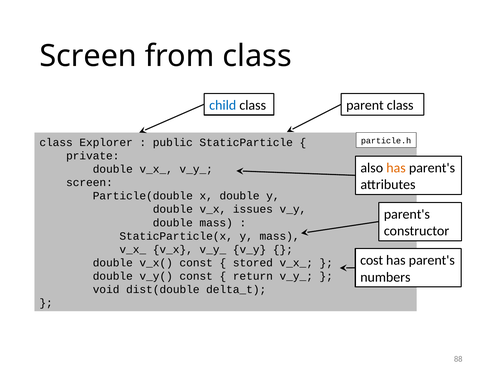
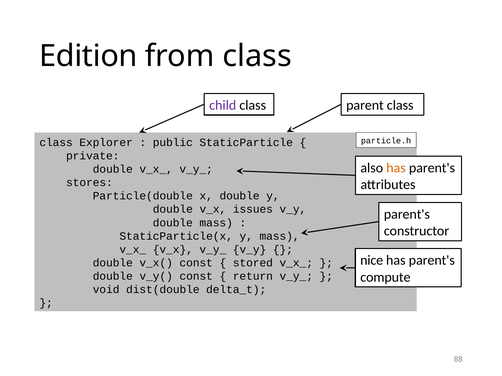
Screen: Screen -> Edition (88, 56)
child colour: blue -> purple (223, 105)
screen: screen -> stores (89, 183)
cost: cost -> nice (372, 261)
numbers: numbers -> compute (385, 277)
